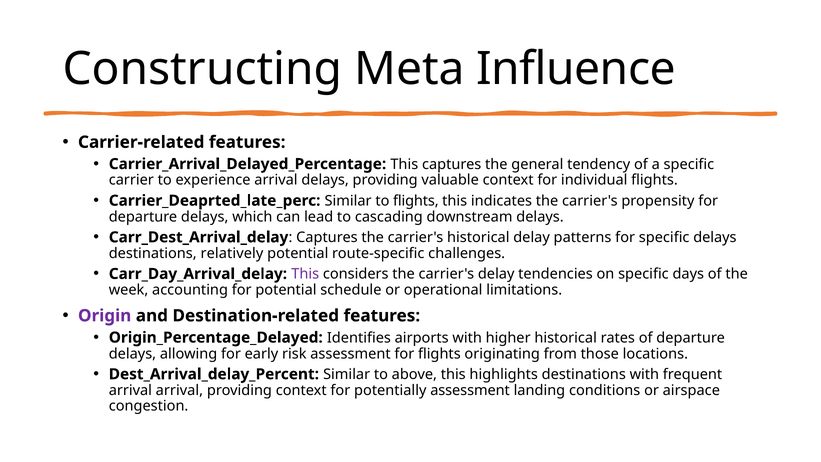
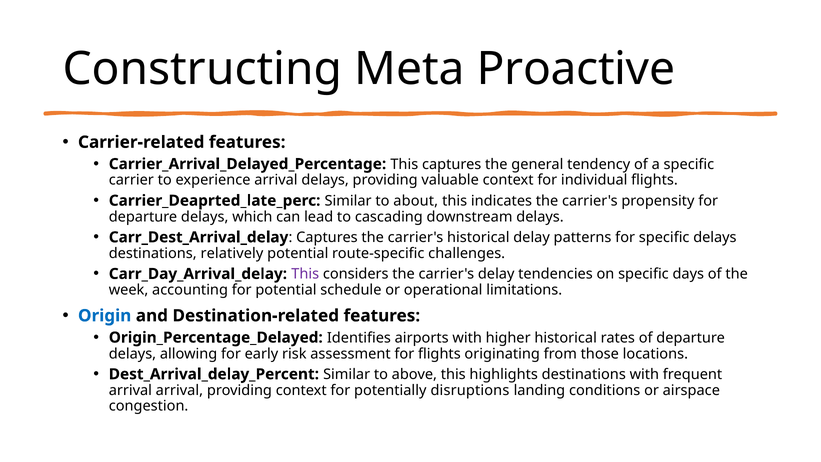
Influence: Influence -> Proactive (576, 69)
to flights: flights -> about (416, 201)
Origin colour: purple -> blue (105, 316)
potentially assessment: assessment -> disruptions (470, 390)
